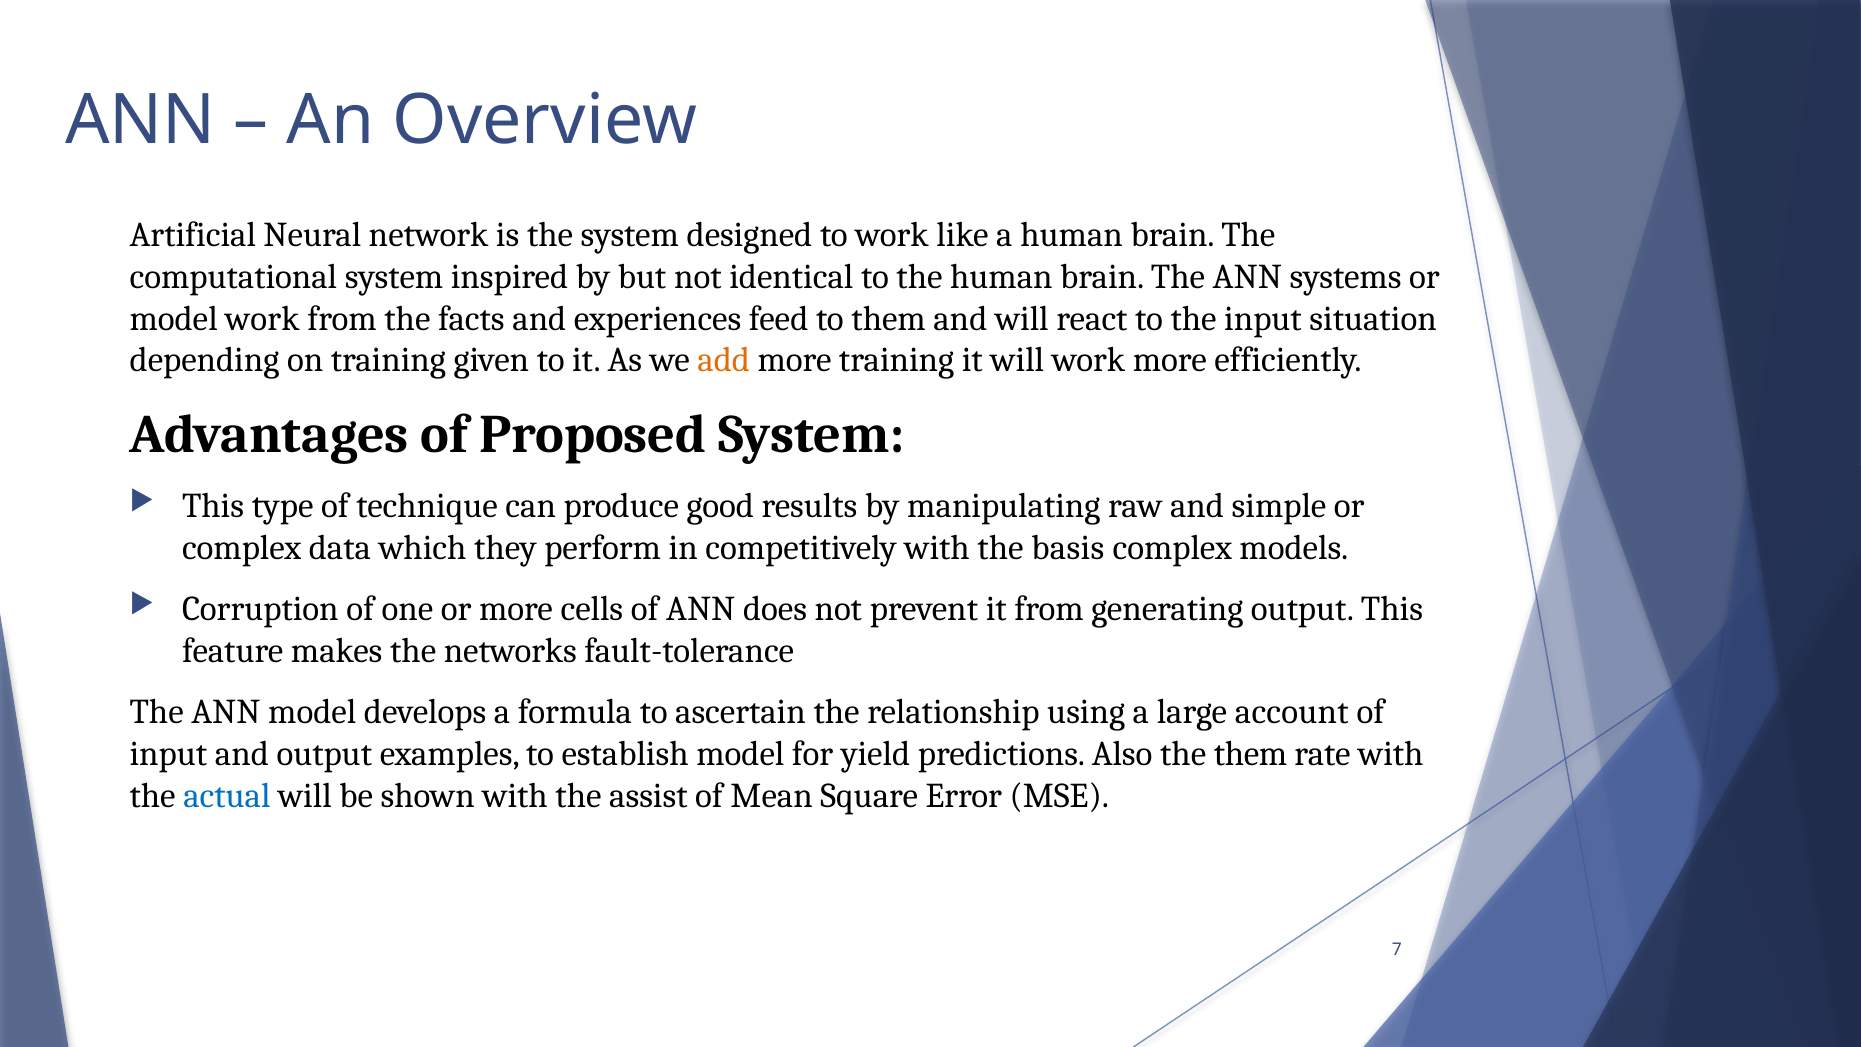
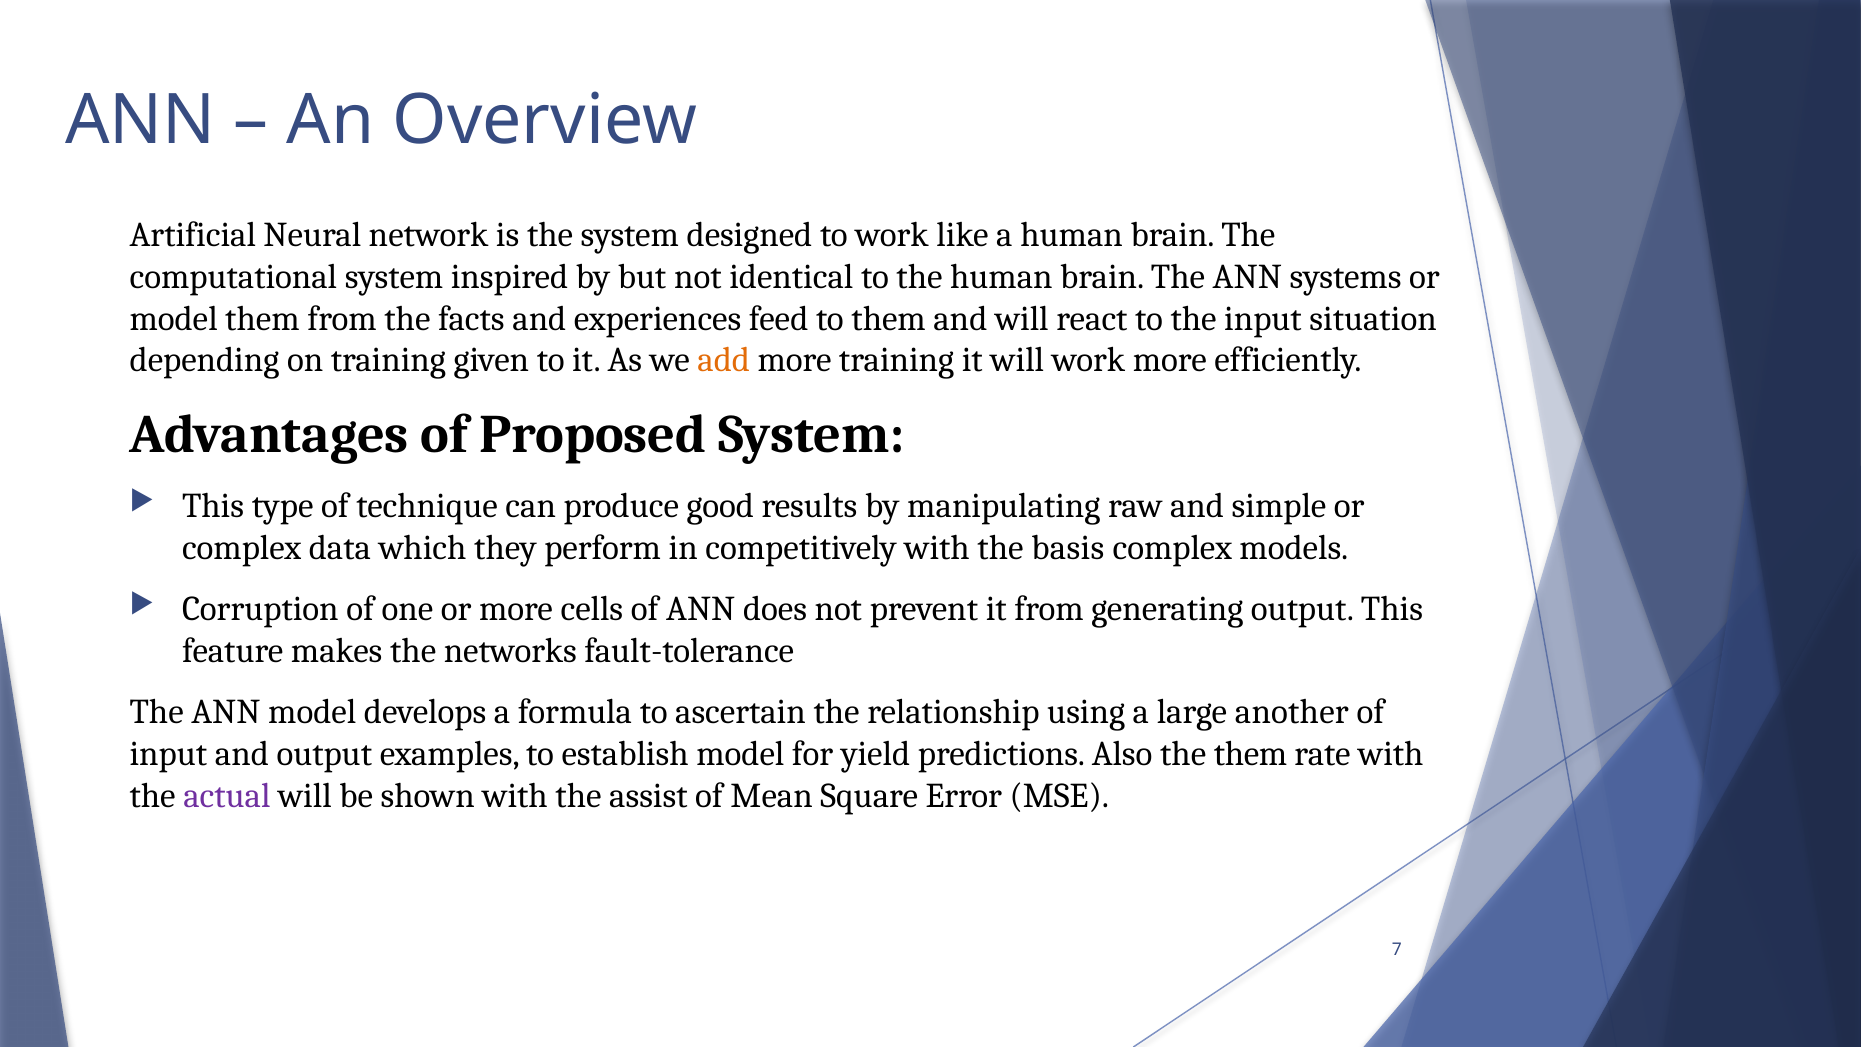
model work: work -> them (262, 319)
account: account -> another (1292, 712)
actual colour: blue -> purple (227, 796)
